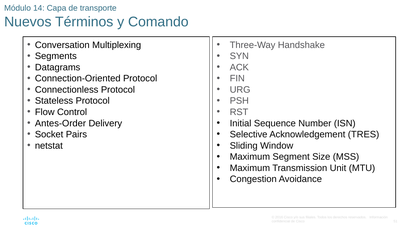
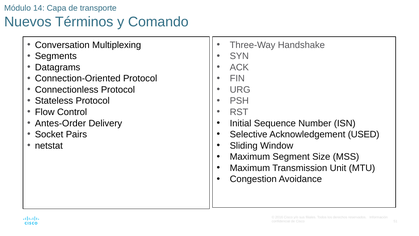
TRES: TRES -> USED (364, 134)
